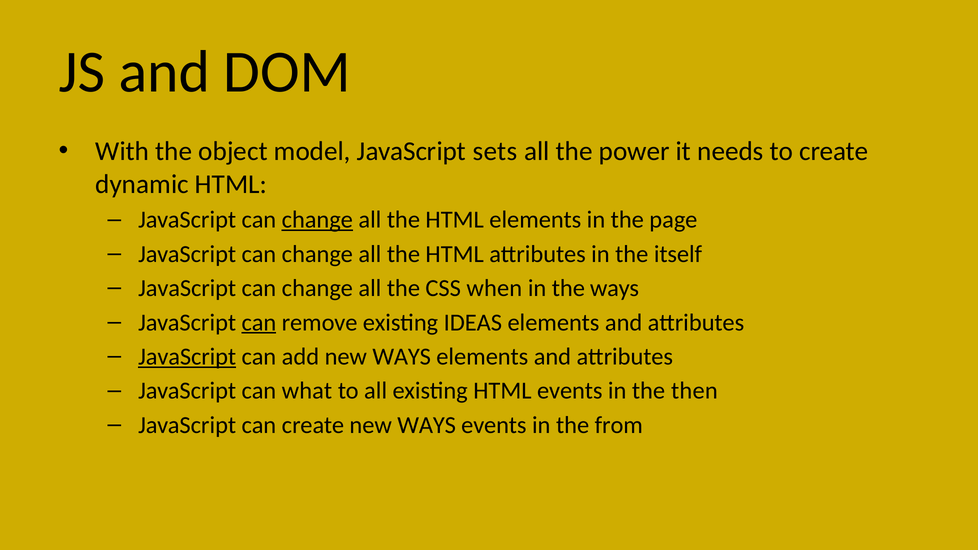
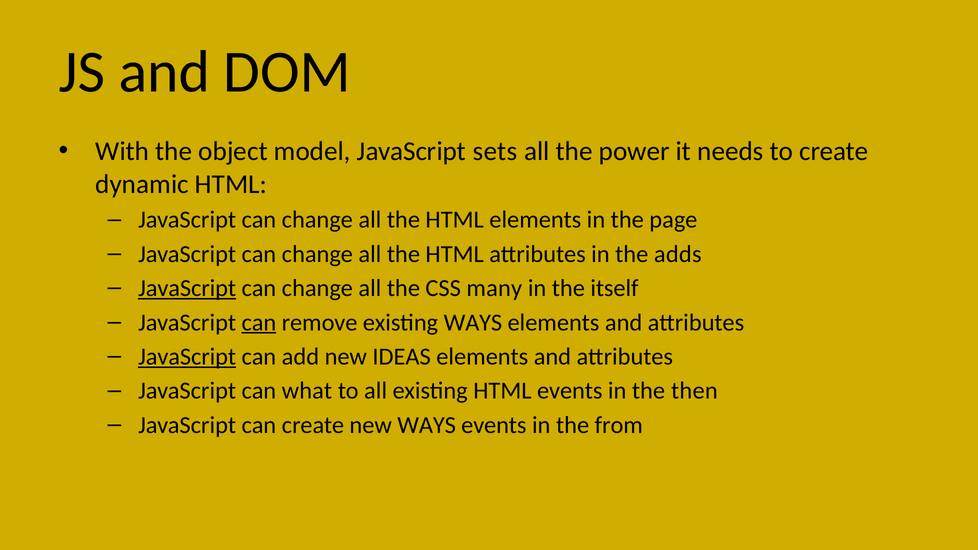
change underline: present -> none (317, 220)
itself: itself -> adds (678, 254)
JavaScript underline: none -> present (187, 288)
when: when -> many (494, 288)
the ways: ways -> itself (614, 288)
existing IDEAS: IDEAS -> WAYS (473, 323)
add new WAYS: WAYS -> IDEAS (402, 357)
